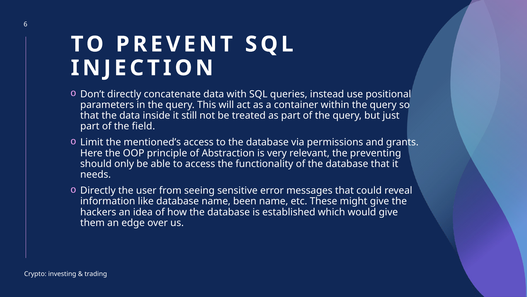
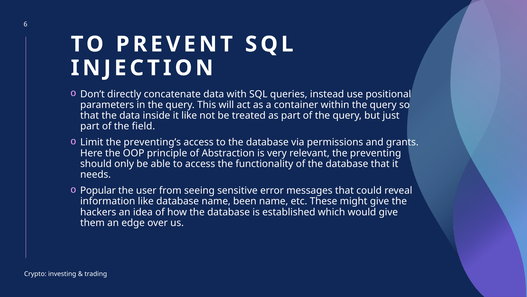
it still: still -> like (189, 115)
mentioned’s: mentioned’s -> preventing’s (152, 142)
Directly: Directly -> Popular (98, 190)
